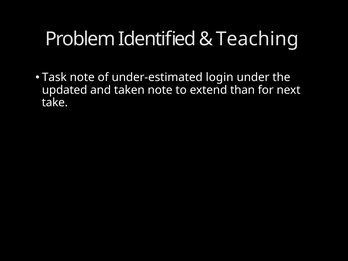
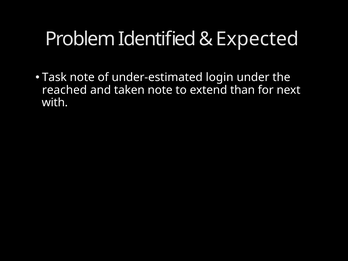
Teaching: Teaching -> Expected (257, 39)
updated: updated -> reached (65, 90)
take: take -> with (55, 102)
